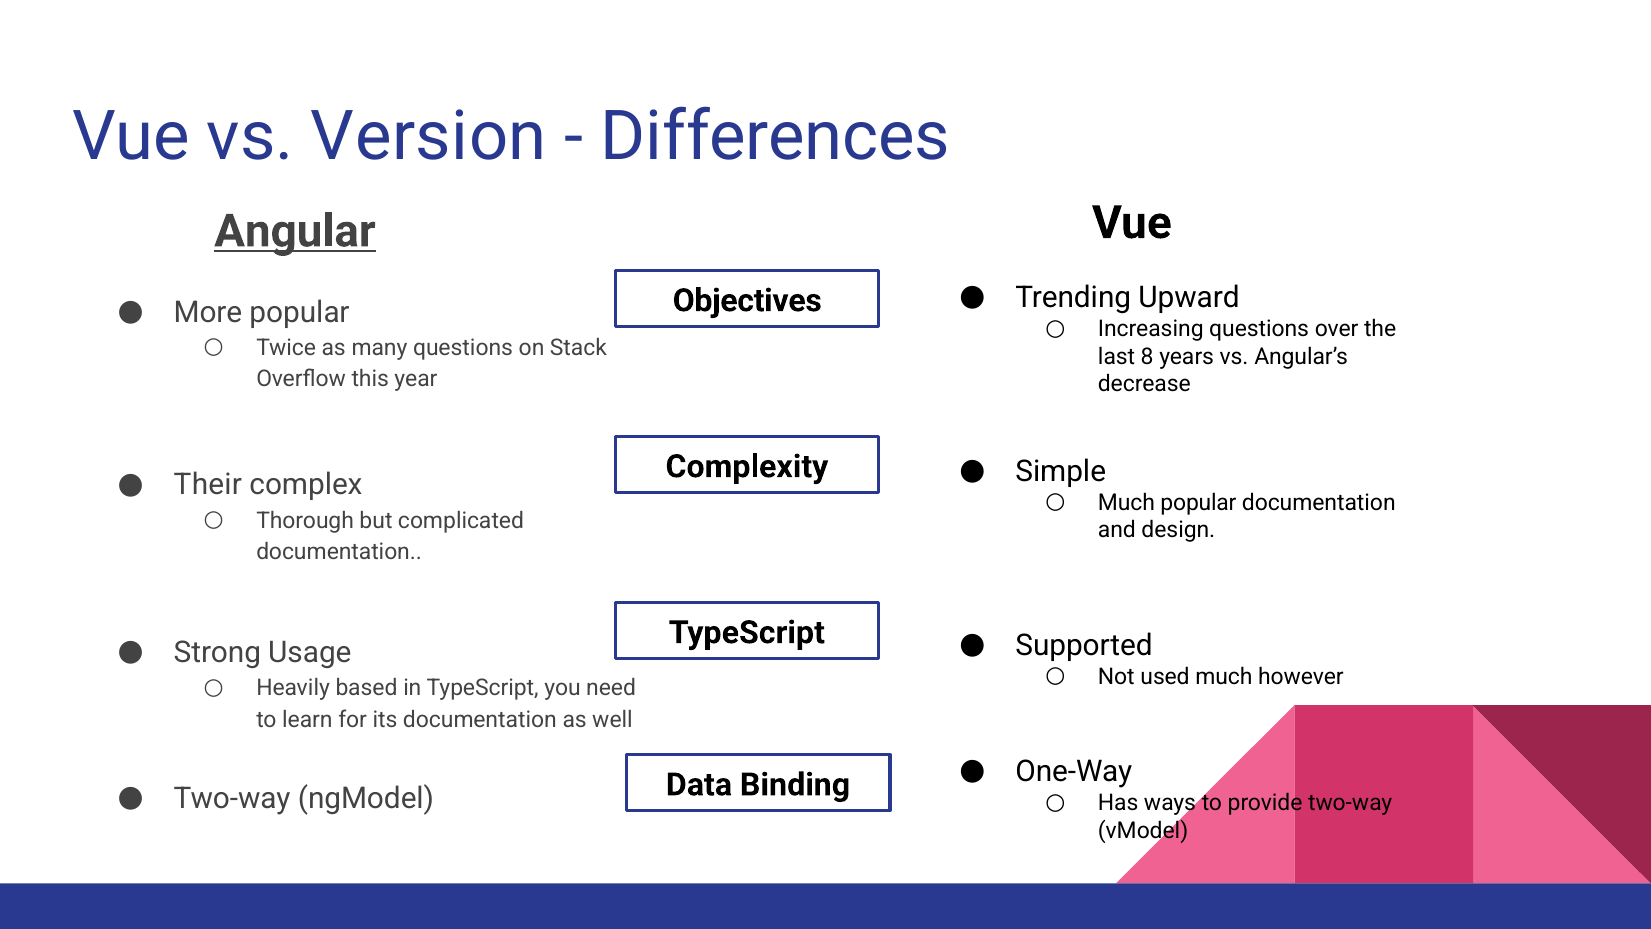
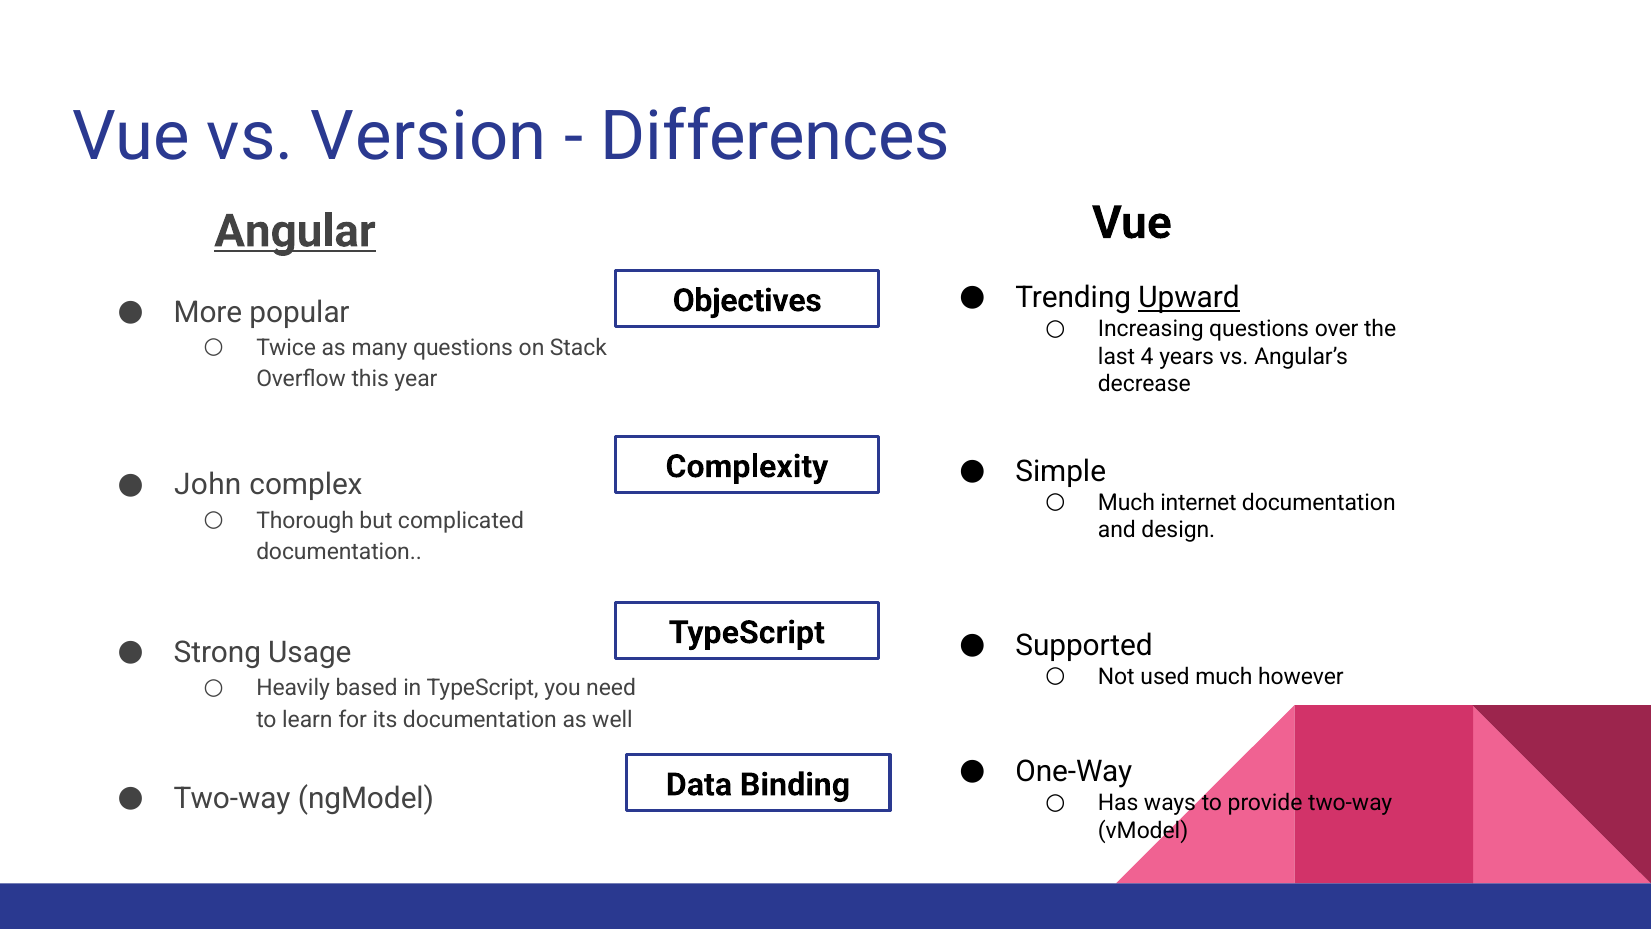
Upward underline: none -> present (1189, 298)
8: 8 -> 4 (1147, 357)
Their: Their -> John (208, 485)
Much popular: popular -> internet (1198, 503)
